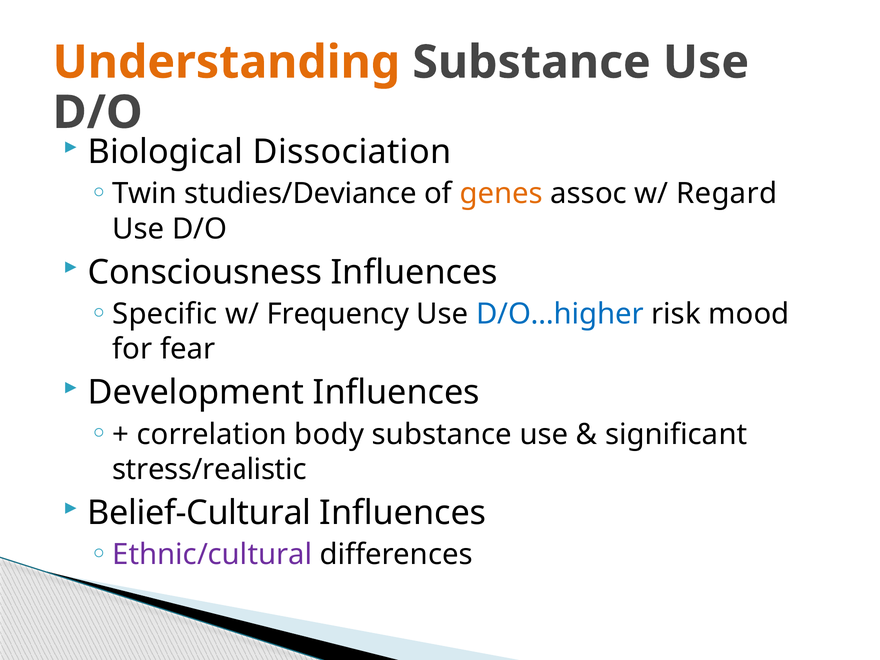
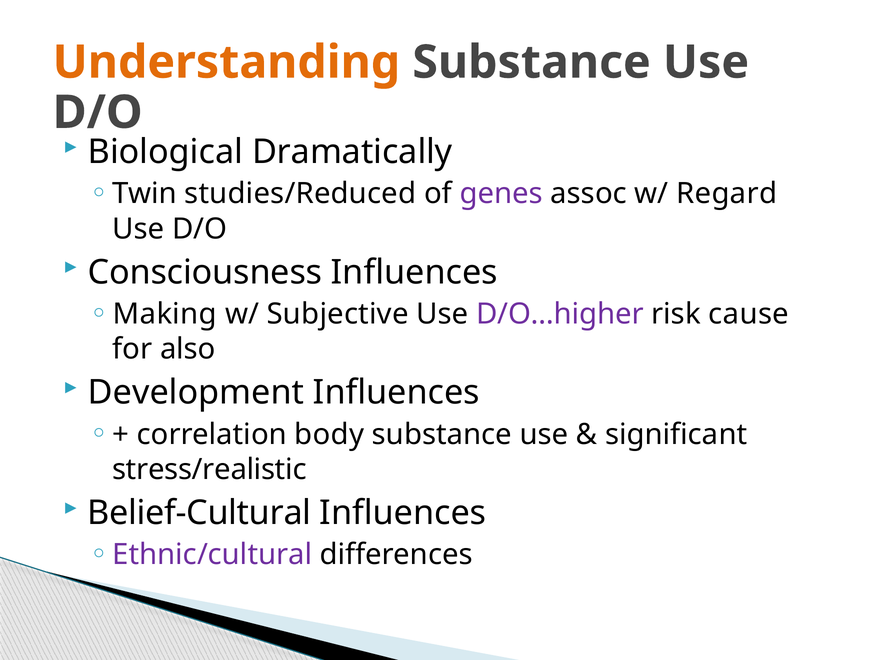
Dissociation: Dissociation -> Dramatically (352, 152)
studies/Deviance: studies/Deviance -> studies/Reduced (300, 194)
genes colour: orange -> purple (501, 194)
Specific: Specific -> Making (165, 314)
Frequency: Frequency -> Subjective (338, 314)
D/O…higher colour: blue -> purple (560, 314)
mood: mood -> cause (749, 314)
fear: fear -> also (188, 349)
